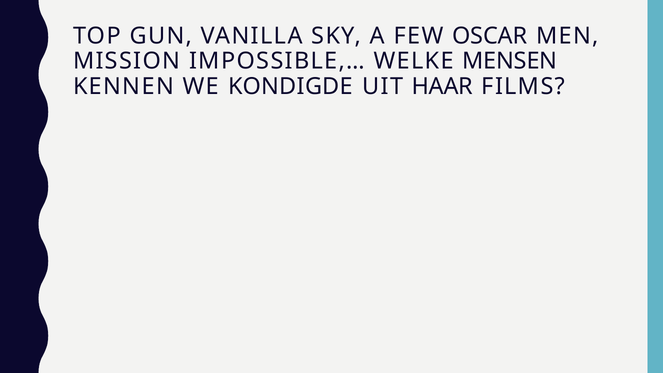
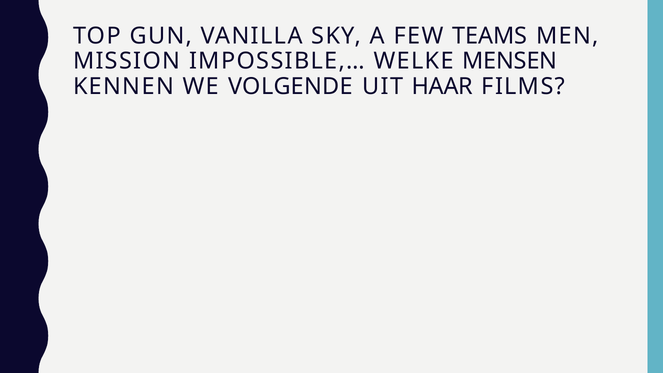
OSCAR: OSCAR -> TEAMS (490, 36)
KONDIGDE: KONDIGDE -> VOLGENDE (290, 87)
